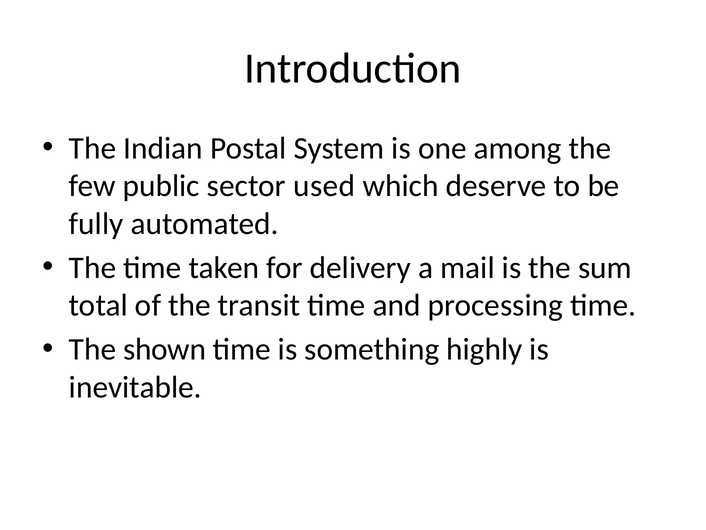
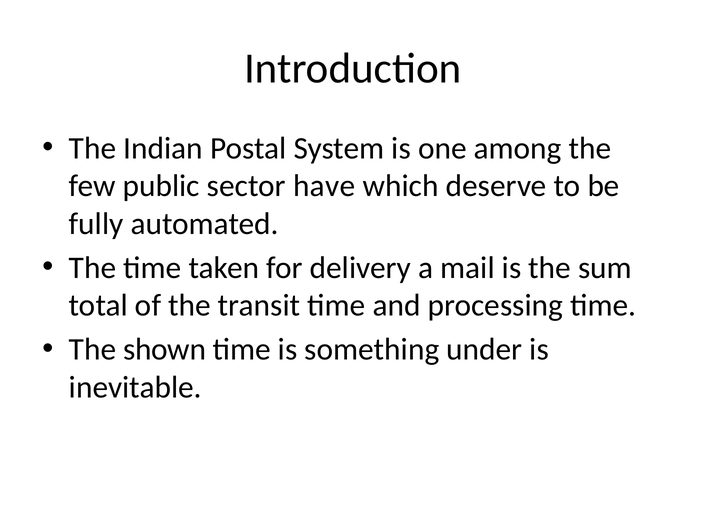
used: used -> have (324, 186)
highly: highly -> under (484, 349)
